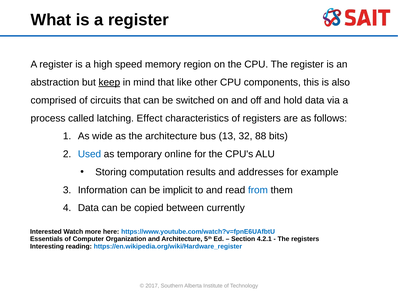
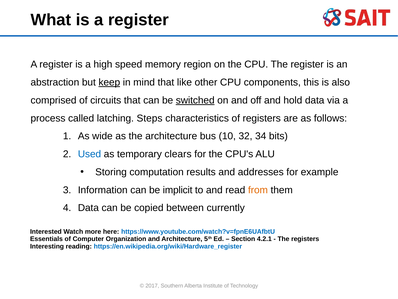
switched underline: none -> present (195, 100)
Effect: Effect -> Steps (150, 118)
13: 13 -> 10 (227, 136)
88: 88 -> 34 (261, 136)
online: online -> clears (178, 154)
from colour: blue -> orange (258, 190)
